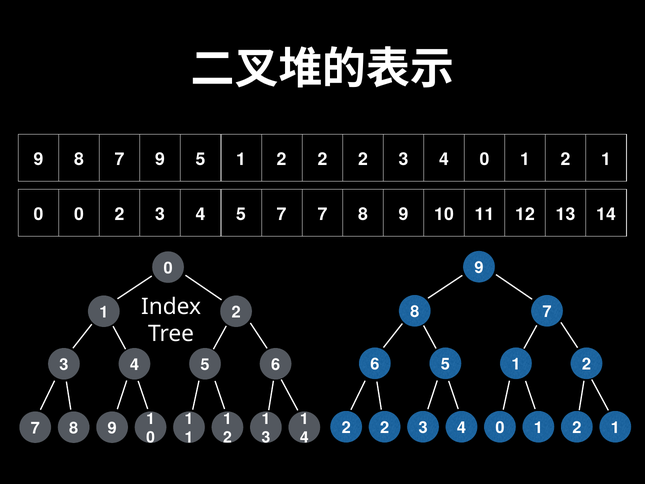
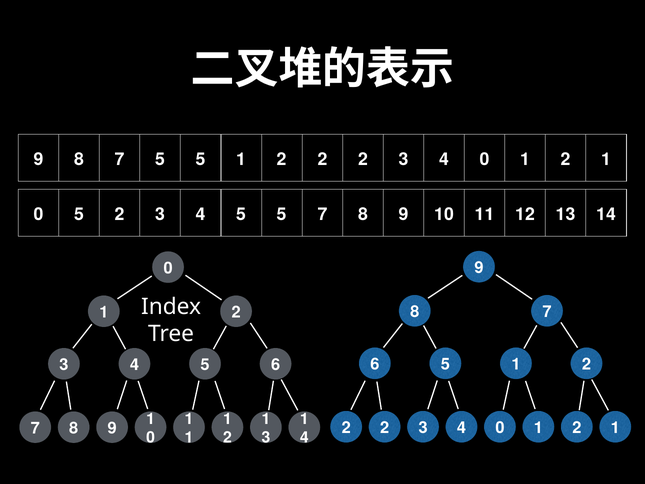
7 9: 9 -> 5 (160, 159)
0 0: 0 -> 5 (79, 214)
4 5 7: 7 -> 5 (282, 214)
